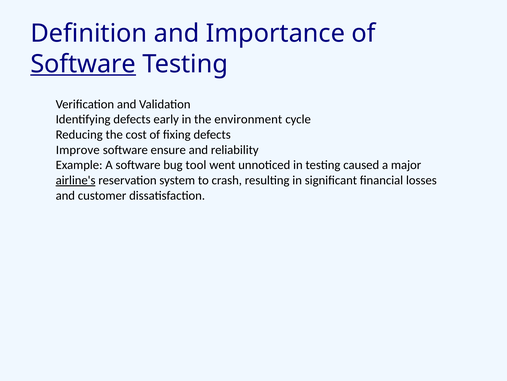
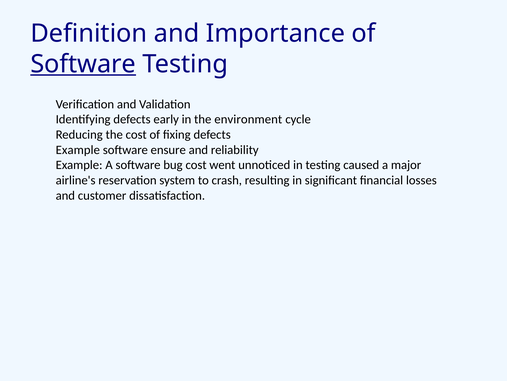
Improve: Improve -> Example (78, 150)
bug tool: tool -> cost (196, 165)
airline's underline: present -> none (76, 180)
